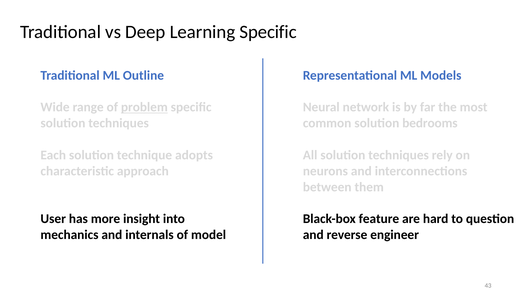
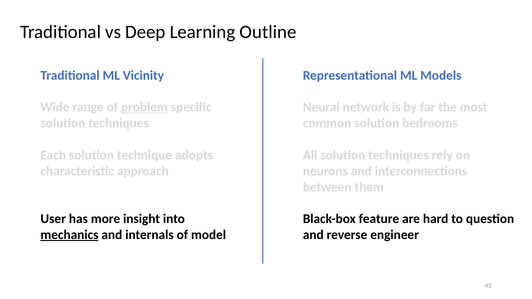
Learning Specific: Specific -> Outline (268, 32)
Outline: Outline -> Vicinity (143, 75)
mechanics underline: none -> present (69, 235)
